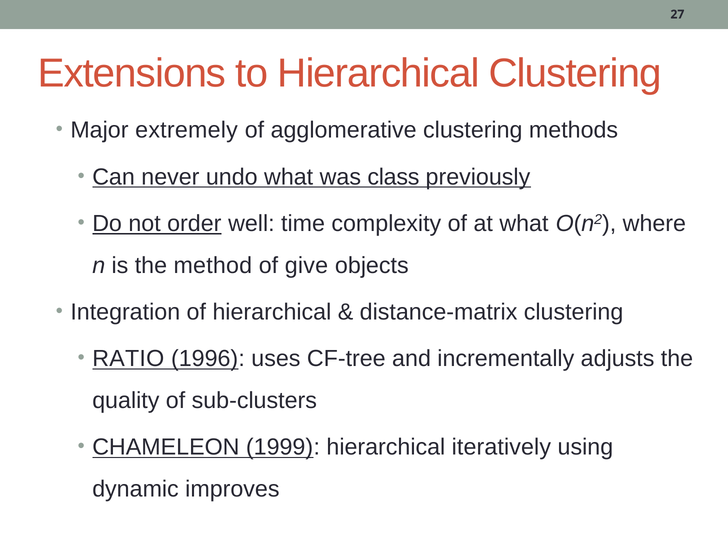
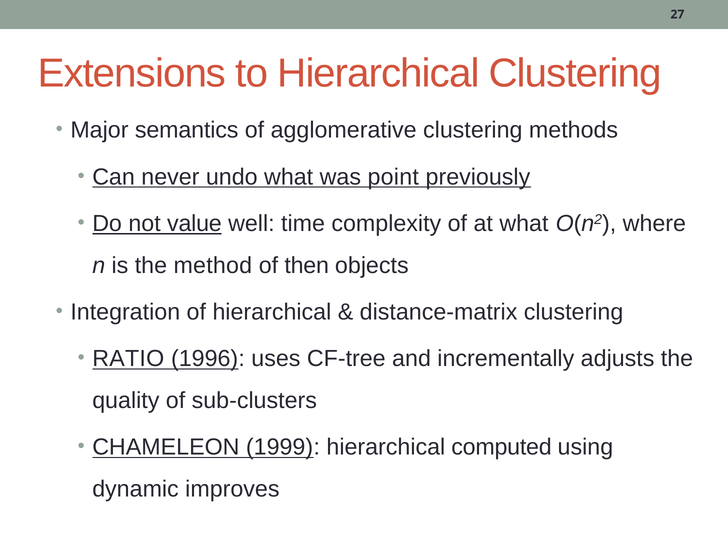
extremely: extremely -> semantics (187, 130)
class: class -> point (393, 177)
order: order -> value (194, 224)
give: give -> then (307, 265)
iteratively: iteratively -> computed (502, 447)
